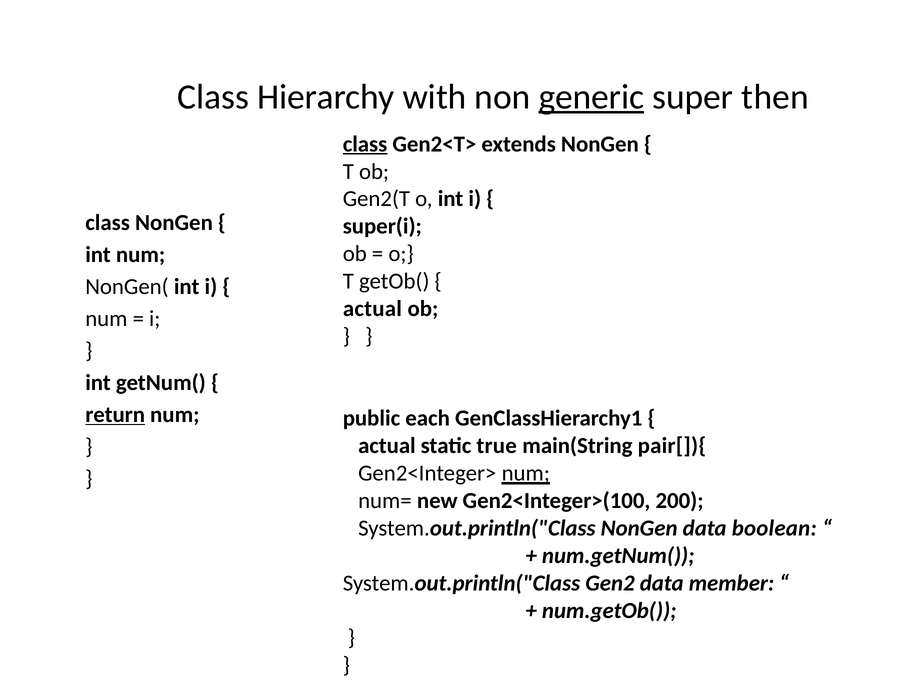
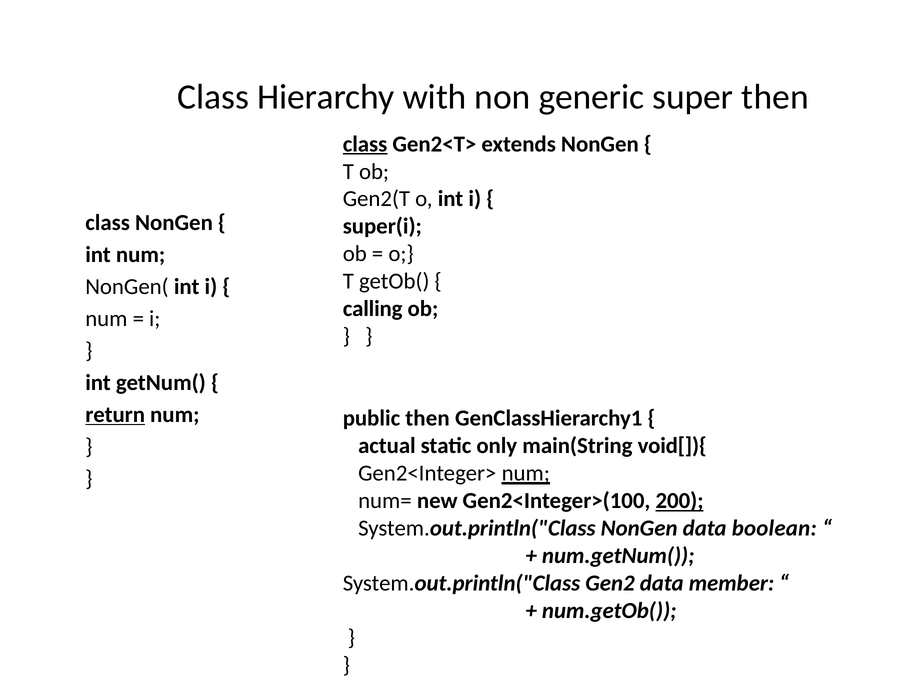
generic underline: present -> none (591, 97)
actual: actual -> calling (373, 308)
public each: each -> then (427, 418)
true: true -> only (497, 446)
pair[]){: pair[]){ -> void[]){ (672, 446)
200 underline: none -> present (680, 500)
